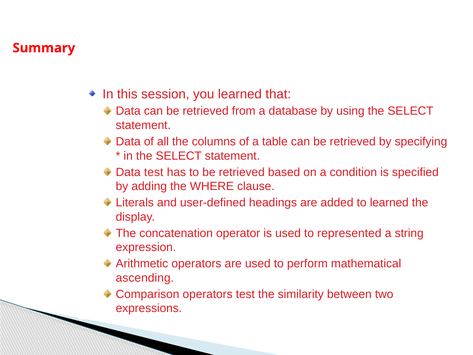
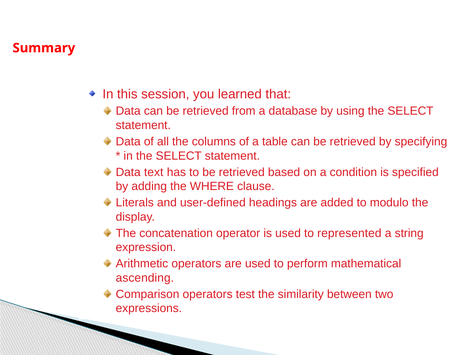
Data test: test -> text (154, 172)
to learned: learned -> modulo (389, 202)
